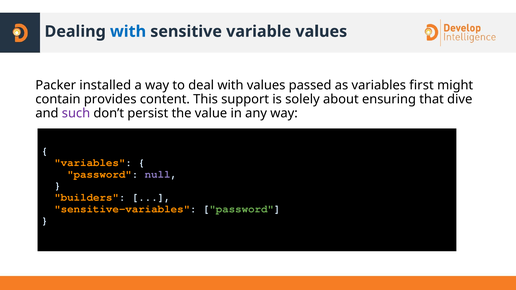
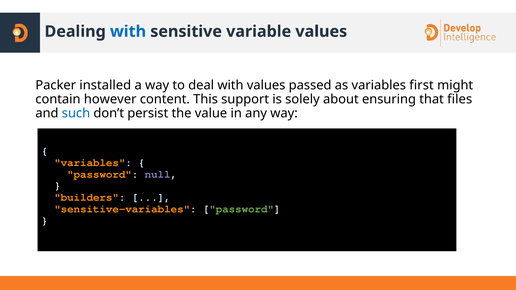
provides: provides -> however (110, 99)
dive: dive -> files (460, 99)
such colour: purple -> blue (76, 113)
